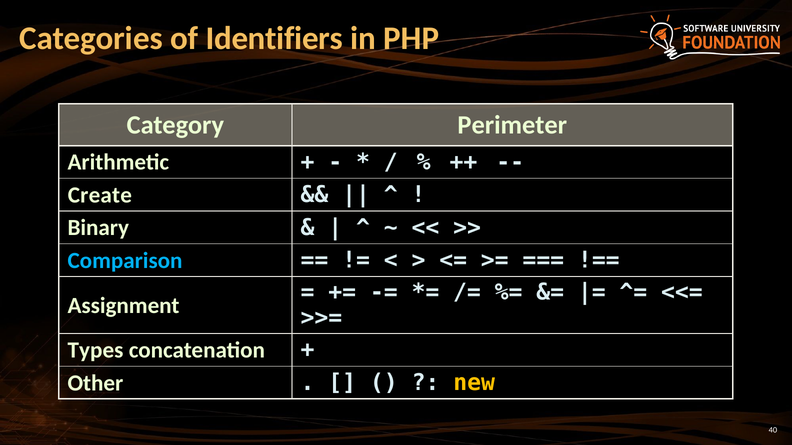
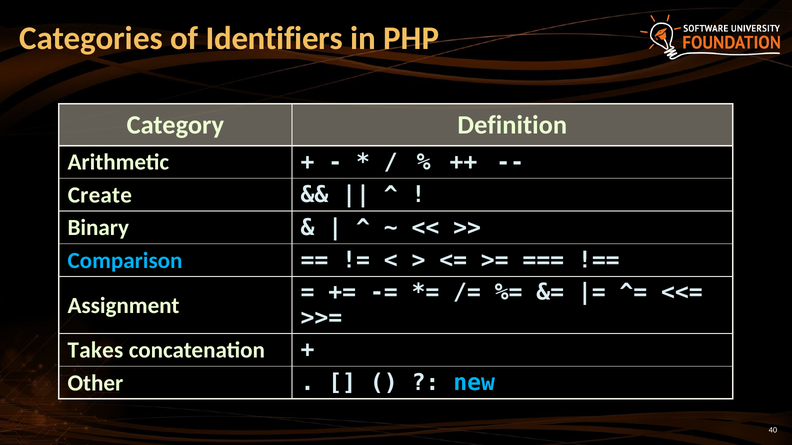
Perimeter: Perimeter -> Definition (512, 125)
Types: Types -> Takes (95, 351)
new colour: yellow -> light blue (474, 383)
